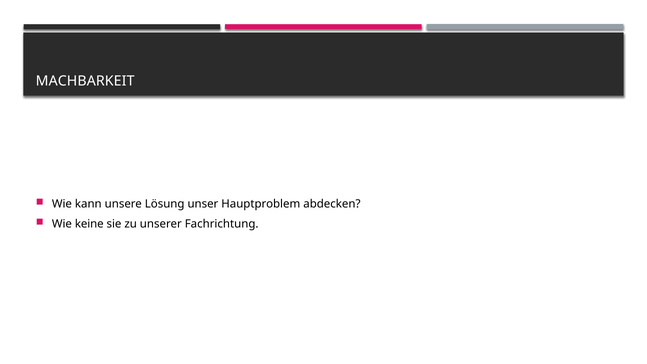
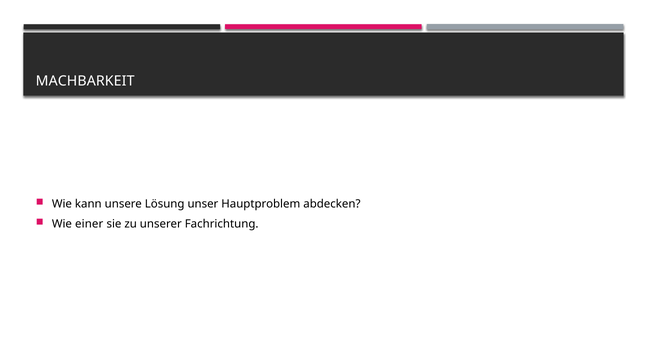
keine: keine -> einer (89, 224)
